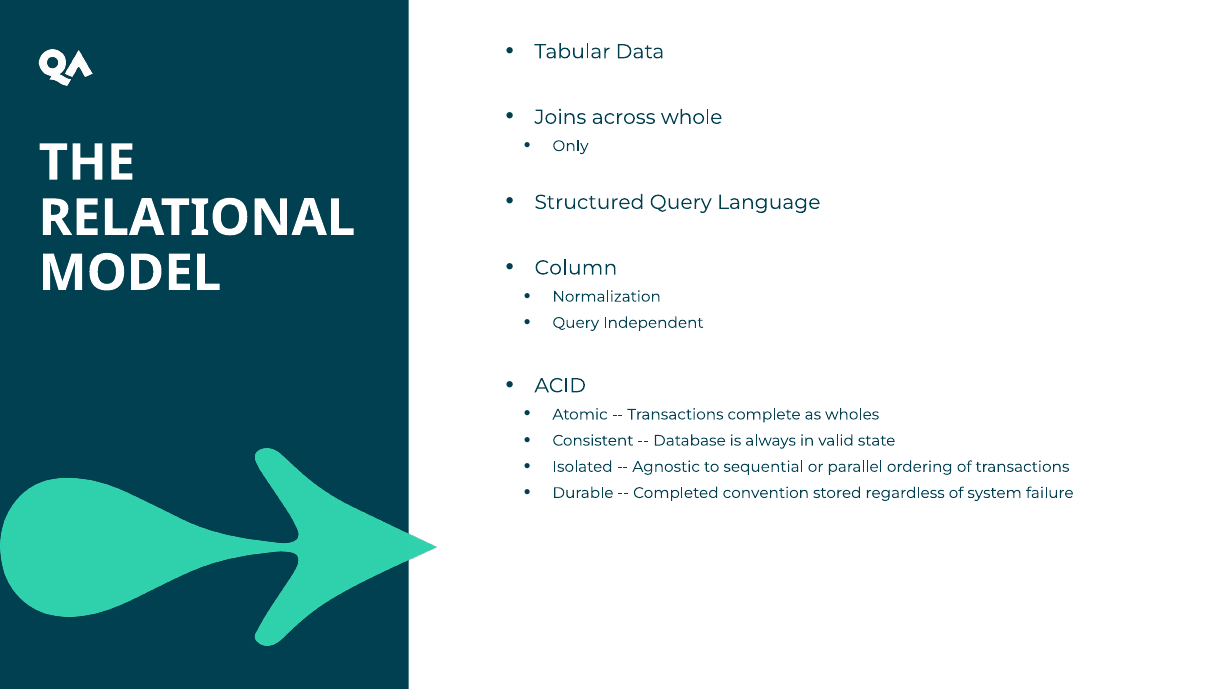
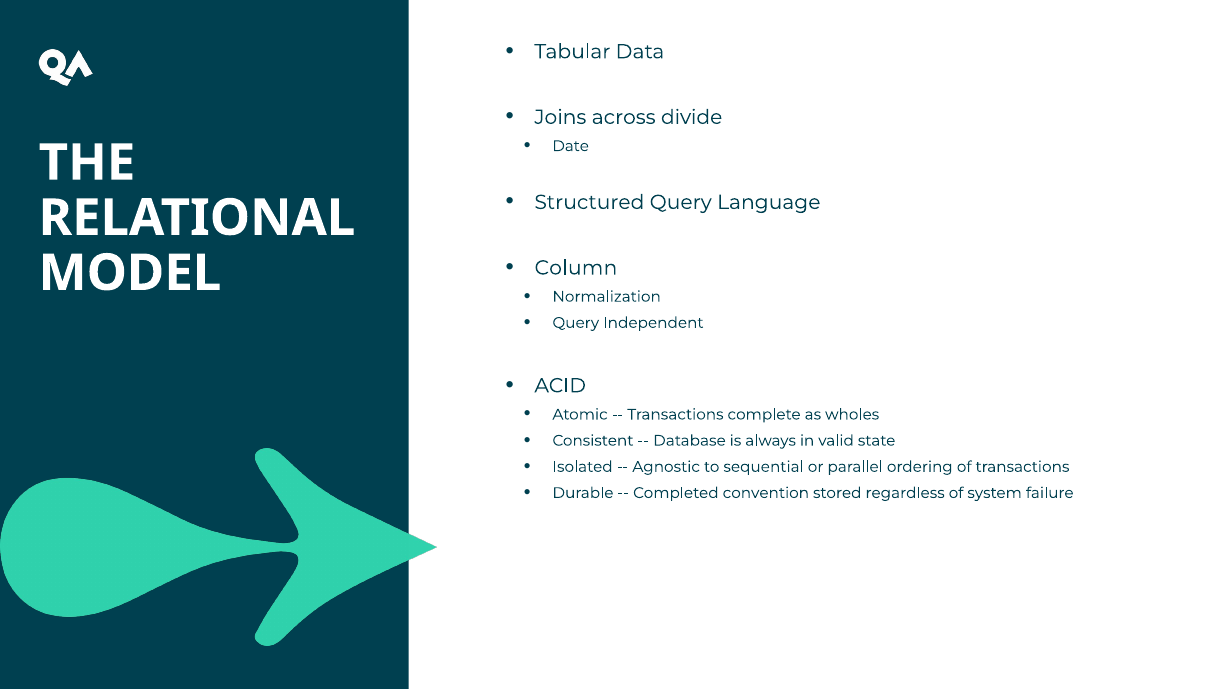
whole: whole -> divide (692, 117)
Only: Only -> Date (571, 146)
